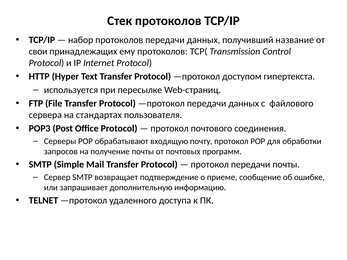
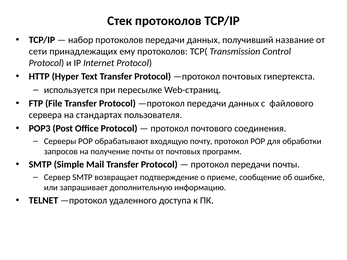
свои: свои -> сети (38, 52)
—протокол доступом: доступом -> почтовых (242, 77)
